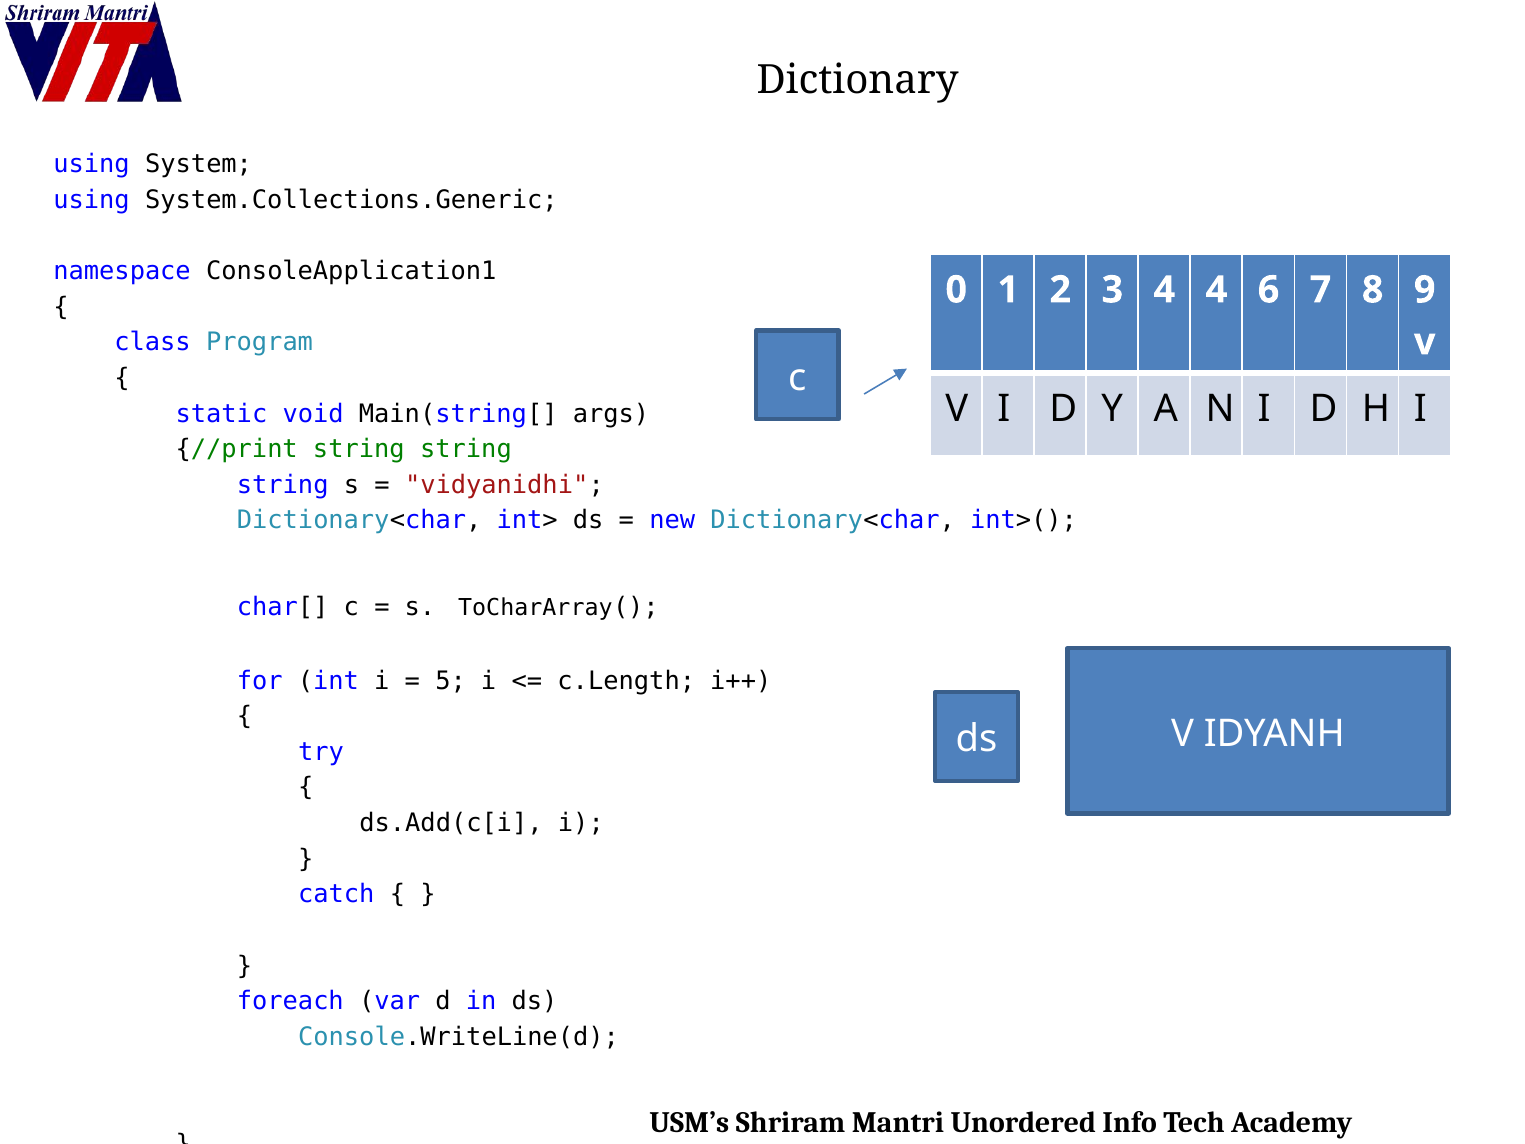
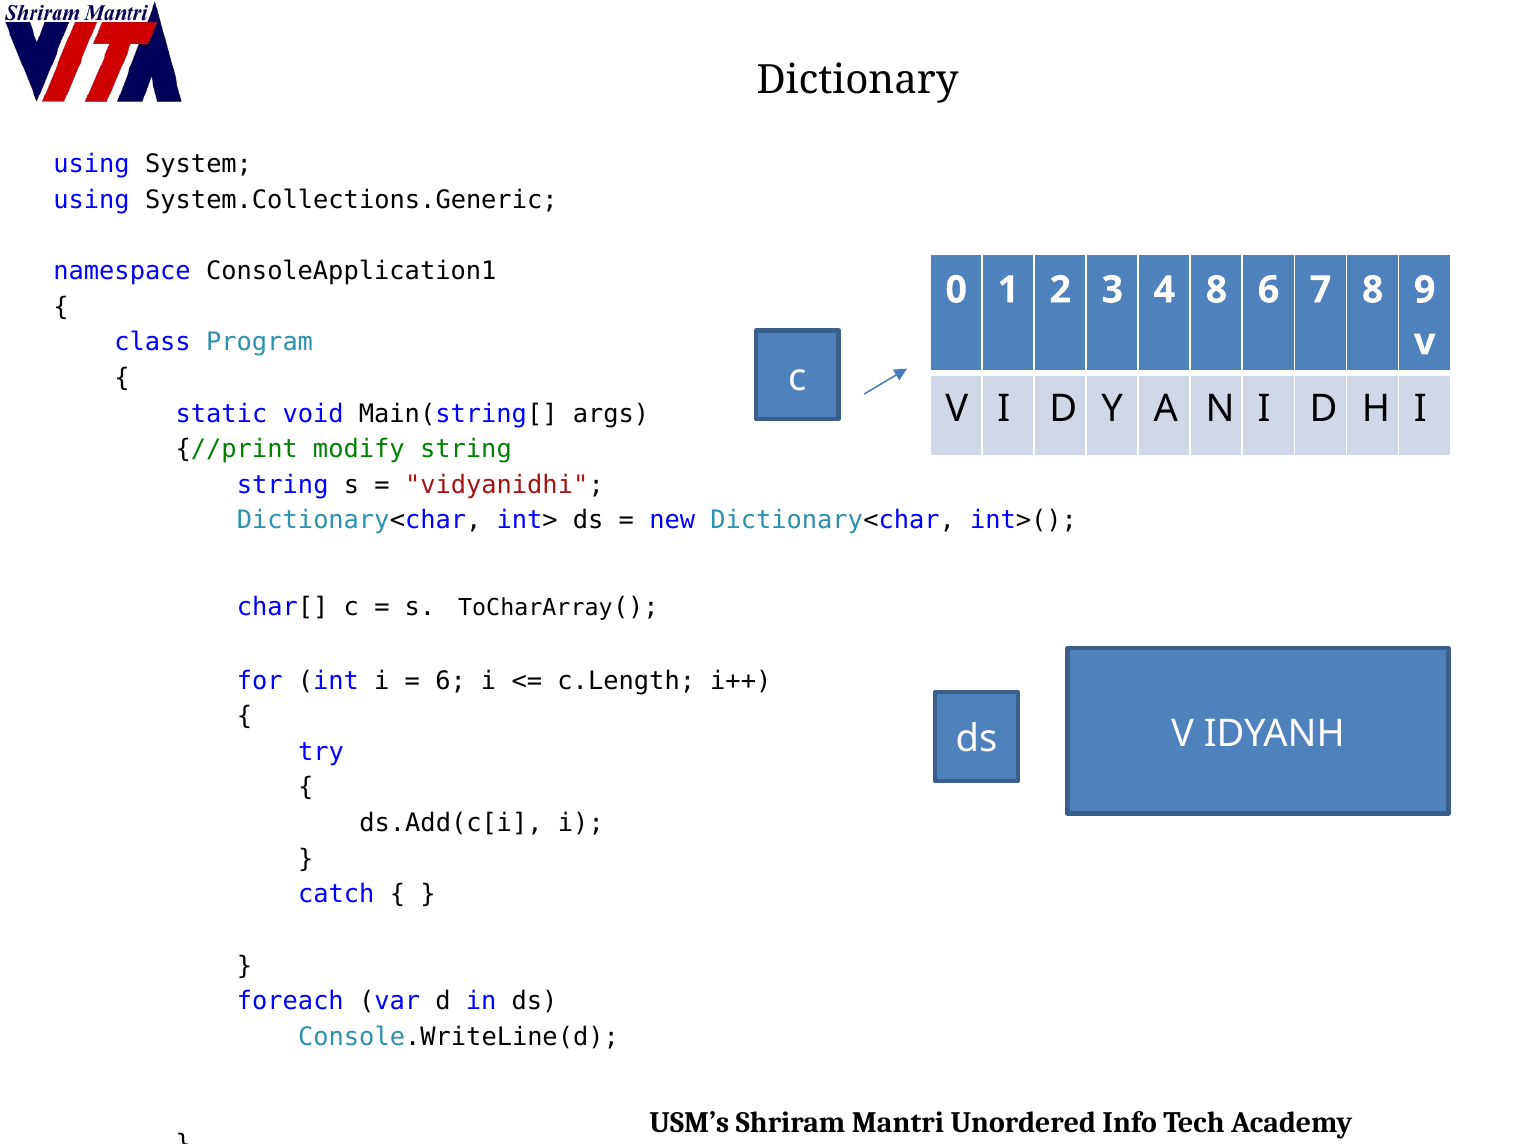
4 4: 4 -> 8 (1216, 290)
//print string: string -> modify (359, 449)
5: 5 -> 6 (451, 681)
